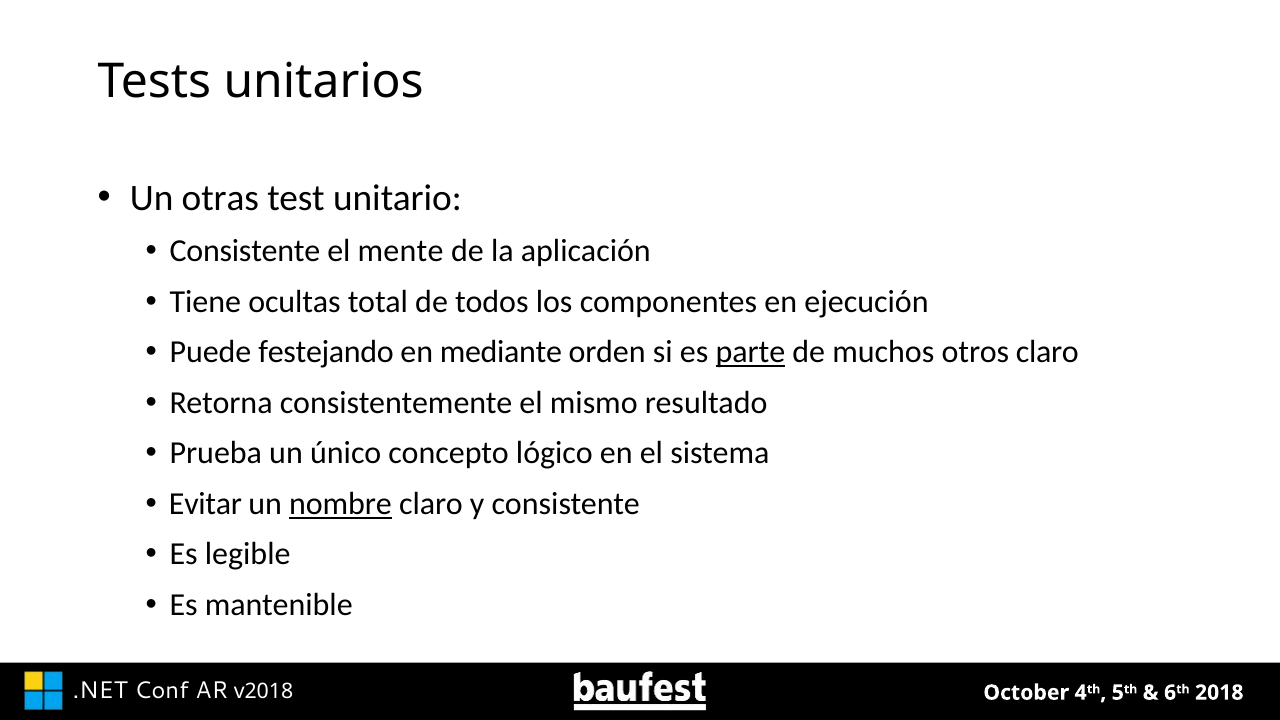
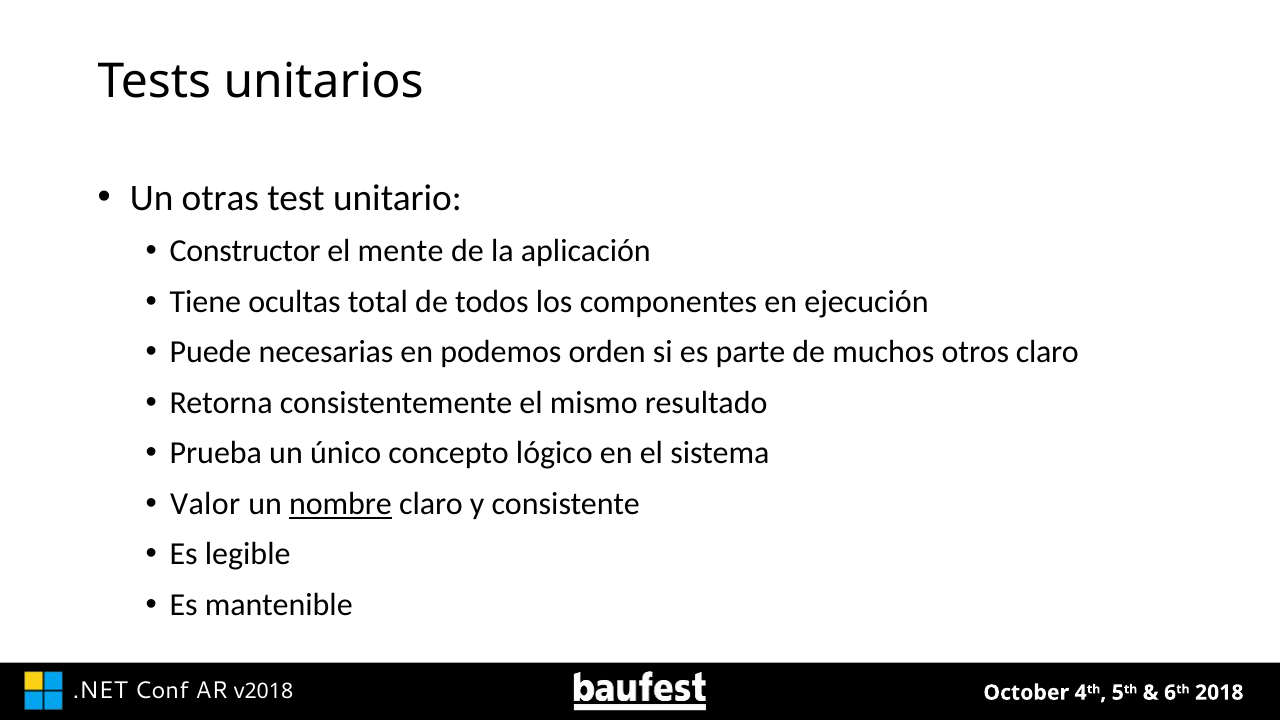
Consistente: Consistente -> Constructor (245, 251)
festejando: festejando -> necesarias (326, 352)
mediante: mediante -> podemos (501, 352)
parte underline: present -> none (750, 352)
Evitar: Evitar -> Valor (205, 504)
